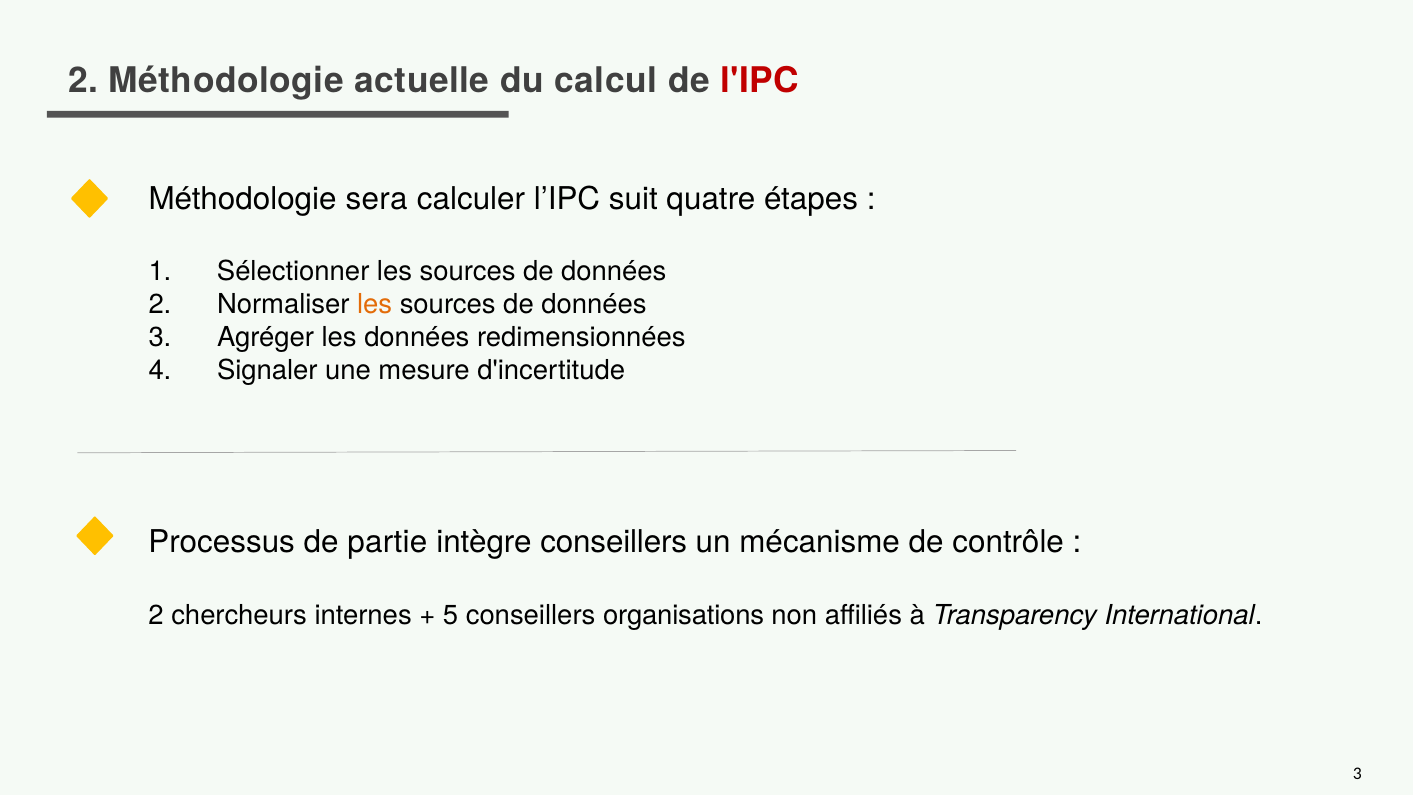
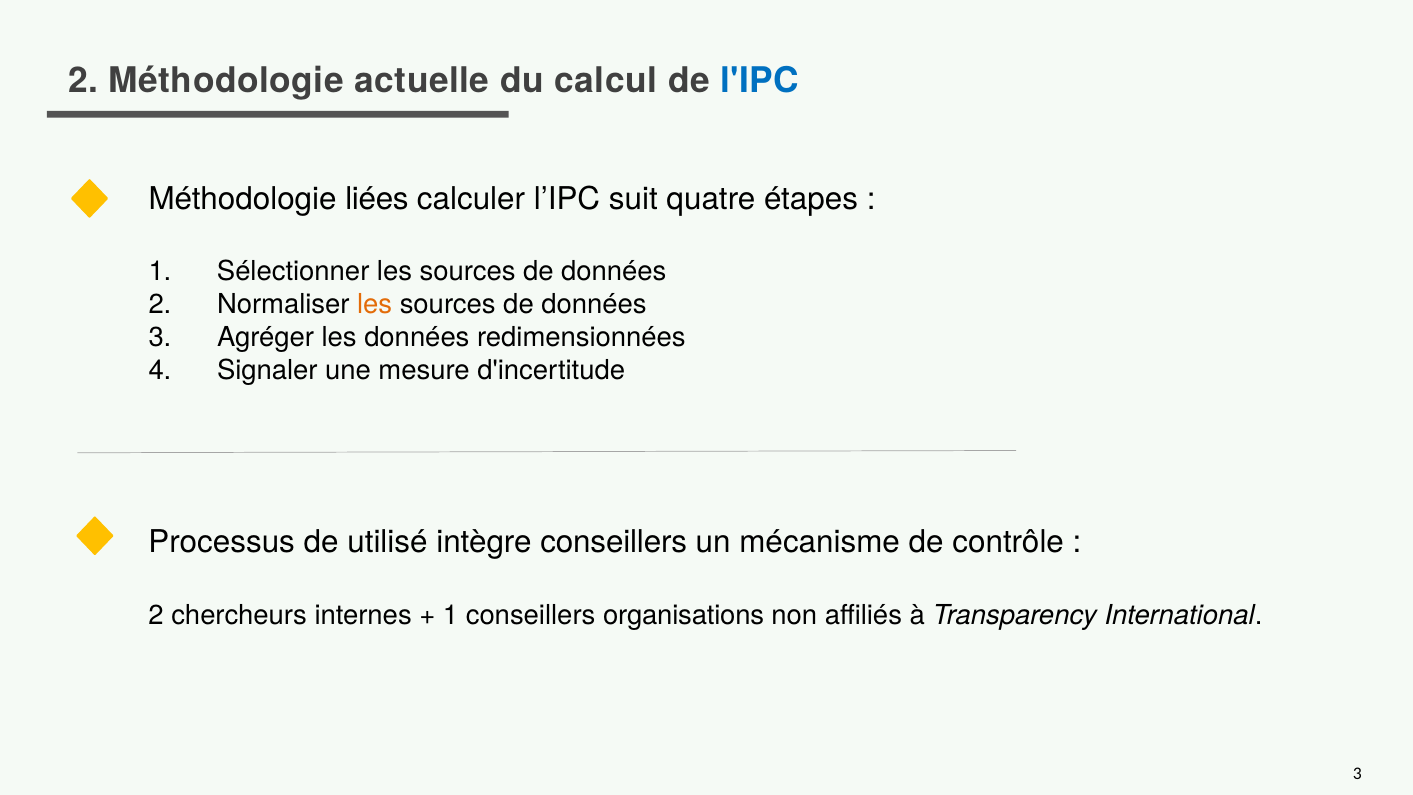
l'IPC colour: red -> blue (760, 80)
sera: sera -> liées (377, 199)
partie: partie -> utilisé (387, 542)
5: 5 -> 1 (451, 615)
